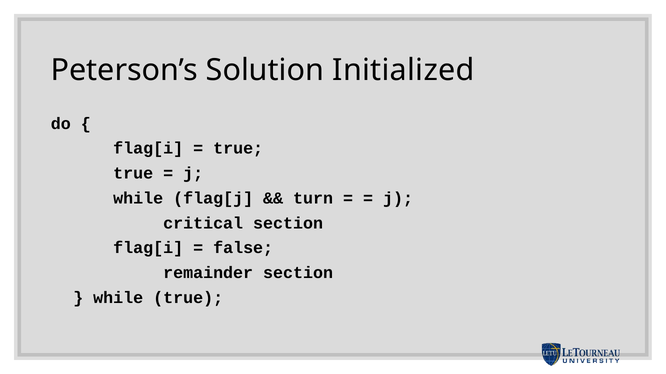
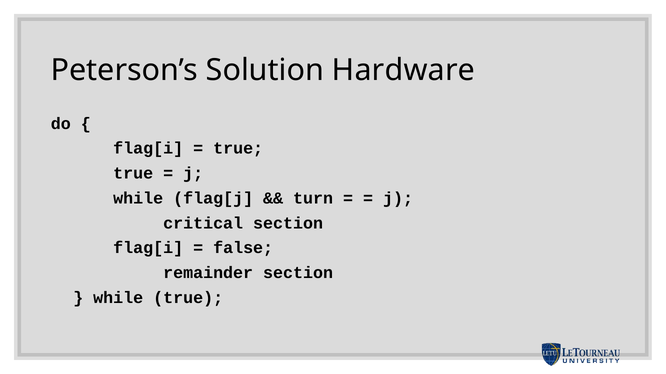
Initialized: Initialized -> Hardware (404, 71)
